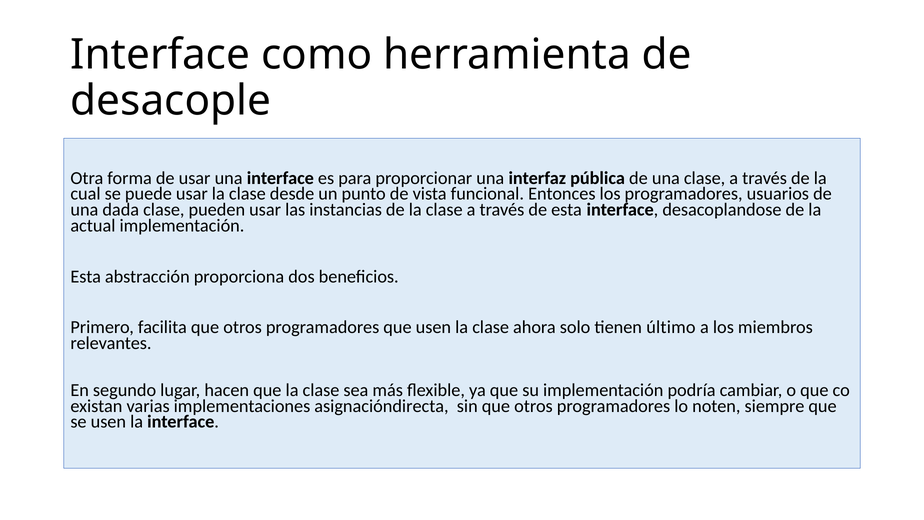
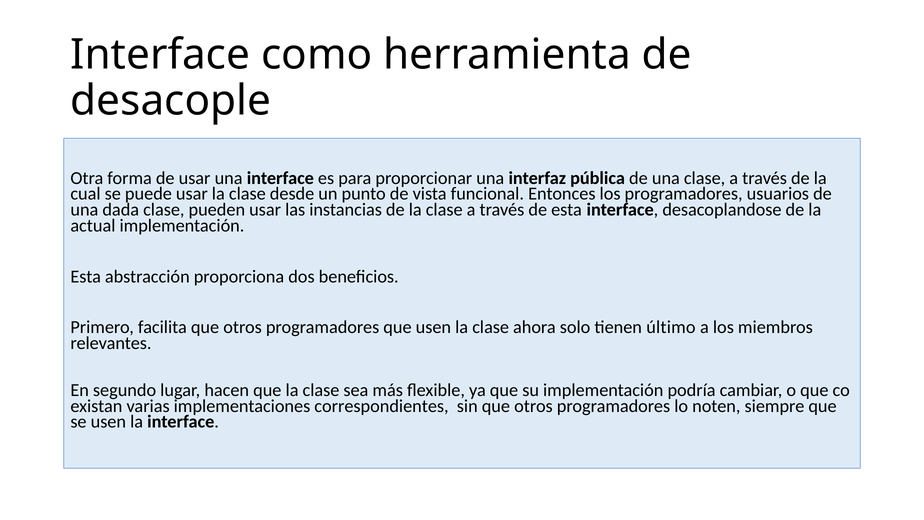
asignacióndirecta: asignacióndirecta -> correspondientes (382, 406)
